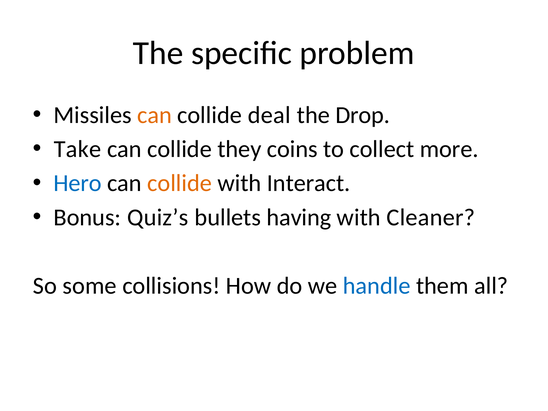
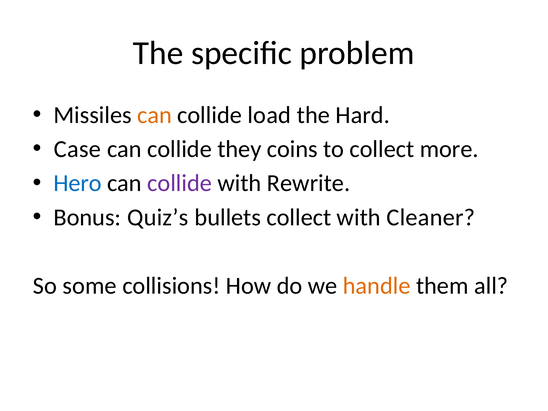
deal: deal -> load (269, 115)
Drop: Drop -> Hard (363, 115)
Take: Take -> Case (77, 149)
collide colour: orange -> purple (180, 183)
Interact: Interact -> Rewrite (309, 183)
bullets having: having -> collect (299, 217)
handle colour: blue -> orange (377, 286)
